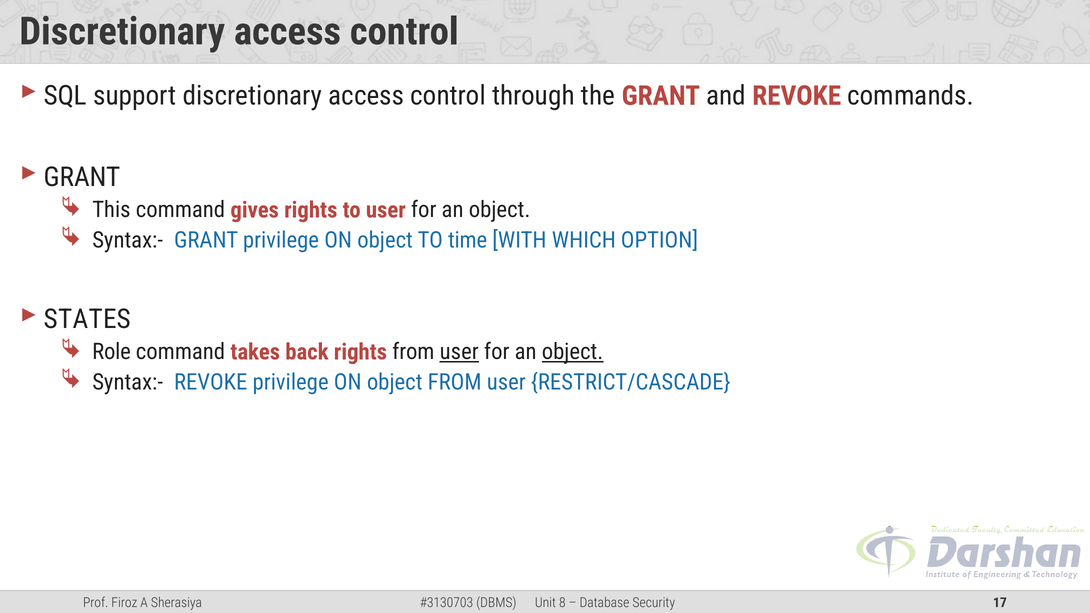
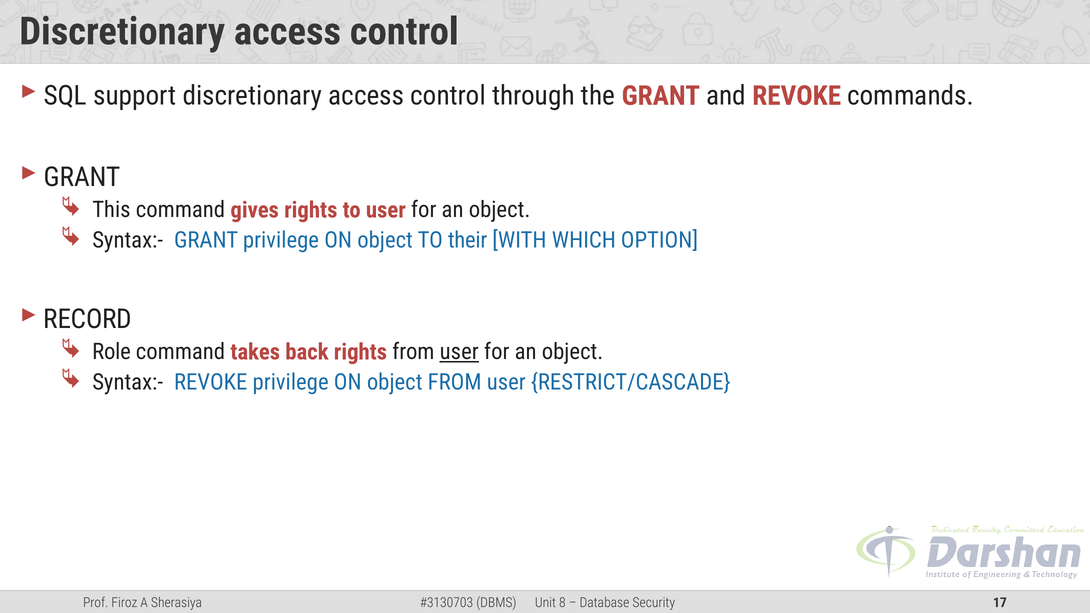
time: time -> their (468, 240)
STATES: STATES -> RECORD (88, 319)
object underline: present -> none (573, 352)
